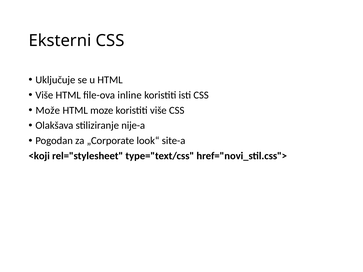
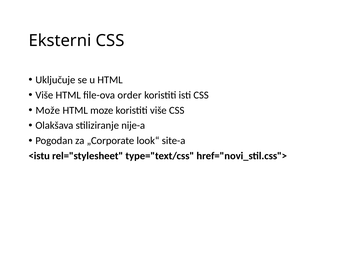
inline: inline -> order (130, 95)
<koji: <koji -> <istu (39, 156)
